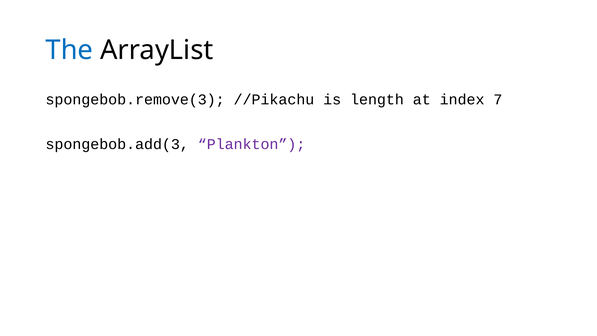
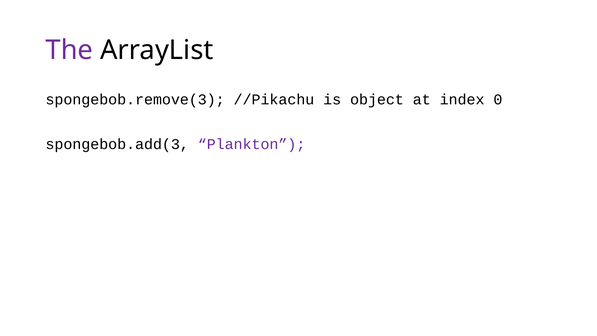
The colour: blue -> purple (69, 50)
length: length -> object (377, 100)
7: 7 -> 0 (498, 100)
